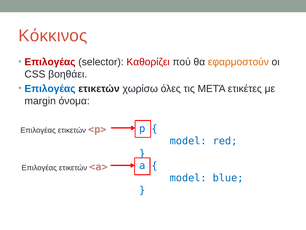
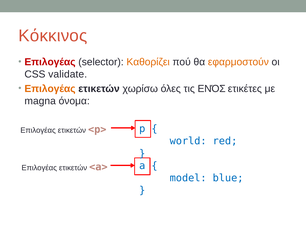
Καθορίζει colour: red -> orange (148, 62)
βοηθάει: βοηθάει -> validate (68, 74)
Επιλογέας colour: blue -> orange (50, 88)
ΜΕΤΆ: ΜΕΤΆ -> ΕΝΌΣ (212, 88)
margin: margin -> magna (40, 101)
model: model -> world (188, 141)
